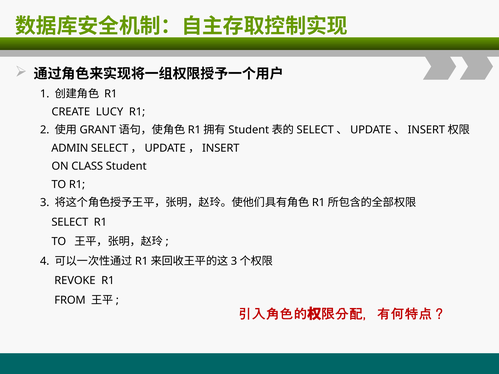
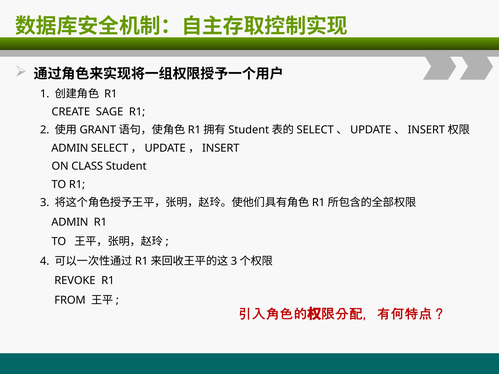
LUCY: LUCY -> SAGE (110, 112)
SELECT: SELECT -> ADMIN (70, 222)
